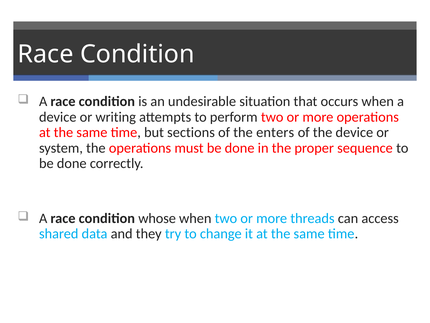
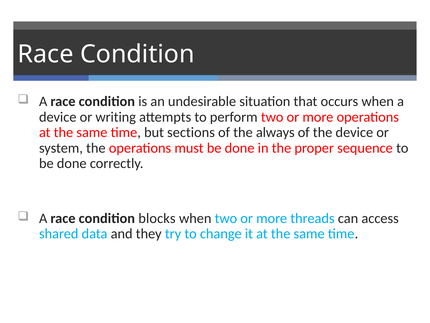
enters: enters -> always (275, 132)
whose: whose -> blocks (157, 218)
